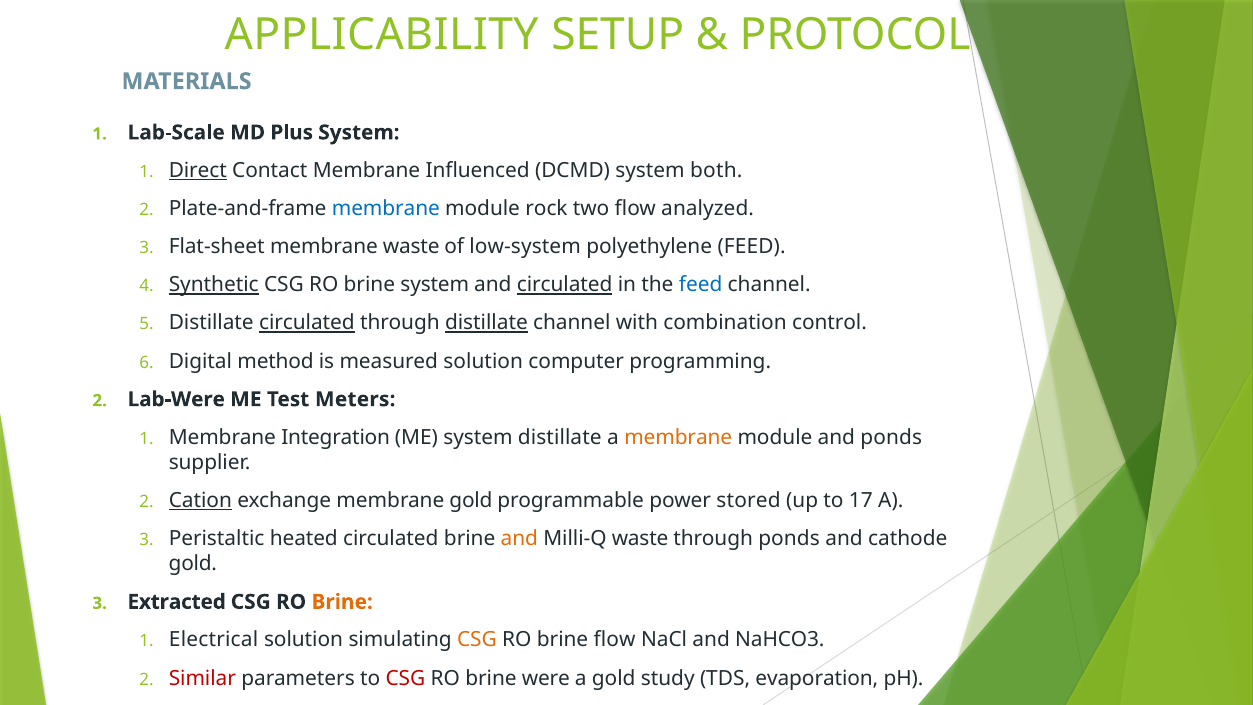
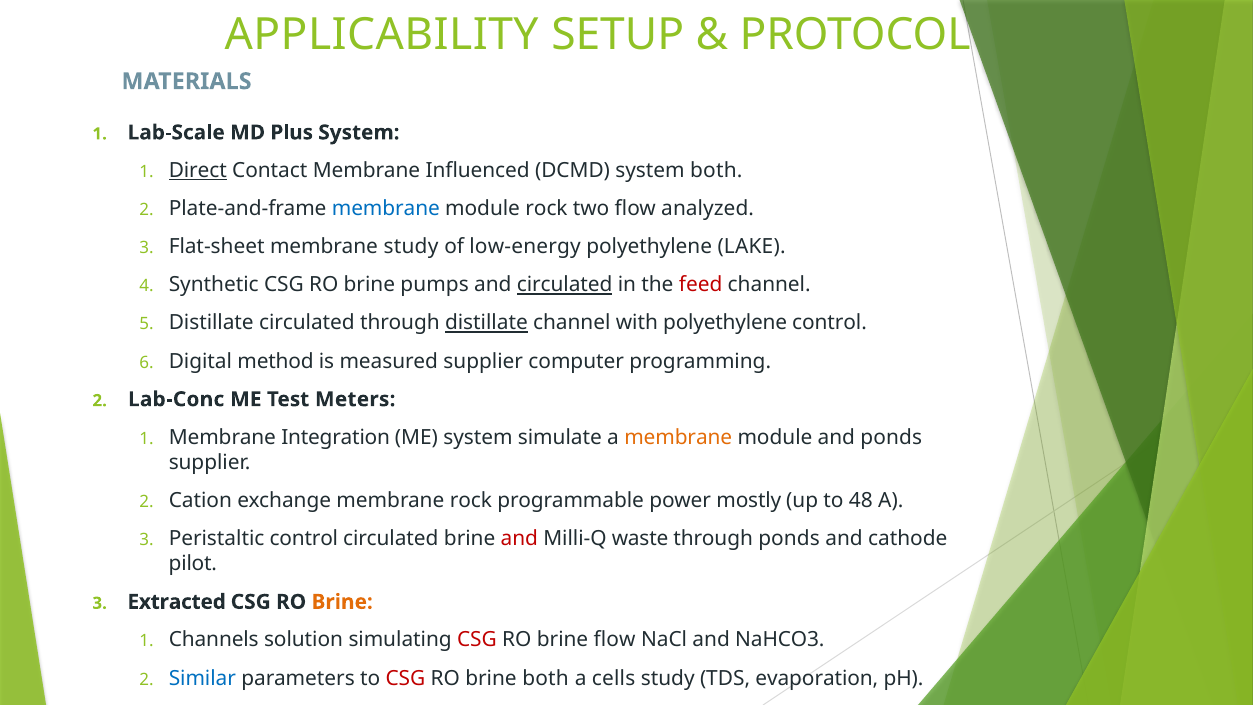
membrane waste: waste -> study (411, 247)
low-system: low-system -> low-energy (525, 247)
polyethylene FEED: FEED -> LAKE (752, 247)
Synthetic underline: present -> none (214, 285)
brine system: system -> pumps (435, 285)
feed colour: blue -> red (701, 285)
circulated underline: present -> none (307, 323)
with combination: combination -> polyethylene (725, 323)
measured solution: solution -> supplier (483, 361)
Lab-Were: Lab-Were -> Lab-Conc (176, 399)
system distillate: distillate -> simulate (560, 437)
Cation underline: present -> none (200, 500)
membrane gold: gold -> rock (471, 500)
stored: stored -> mostly (749, 500)
17: 17 -> 48 (861, 500)
Peristaltic heated: heated -> control (304, 539)
and colour: orange -> red (519, 539)
gold: gold -> pilot (193, 564)
Electrical: Electrical -> Channels (214, 640)
CSG colour: orange -> red (477, 640)
Similar colour: red -> blue (202, 678)
brine were: were -> both (546, 678)
a gold: gold -> cells (614, 678)
